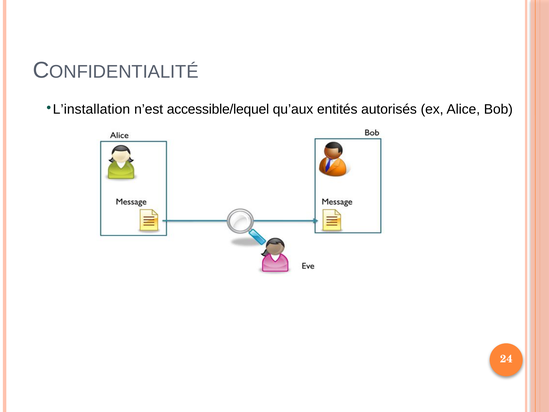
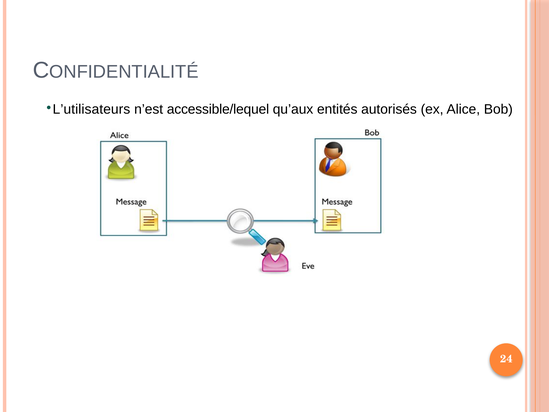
L’installation: L’installation -> L’utilisateurs (91, 109)
